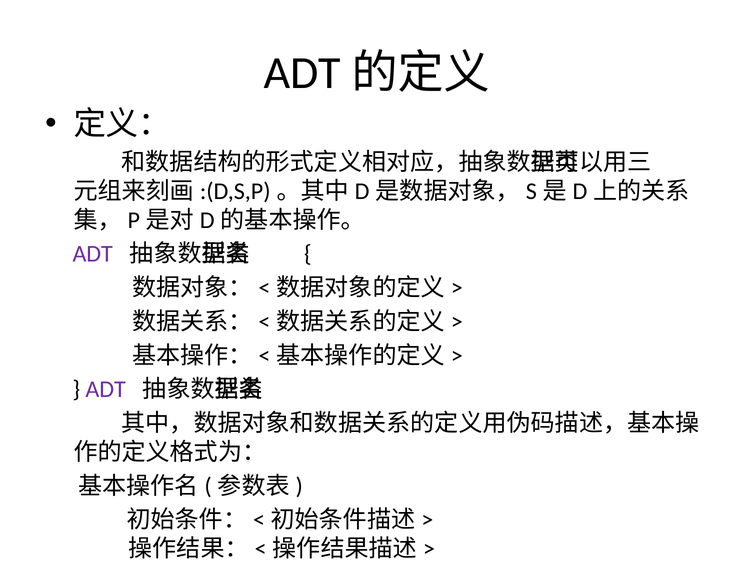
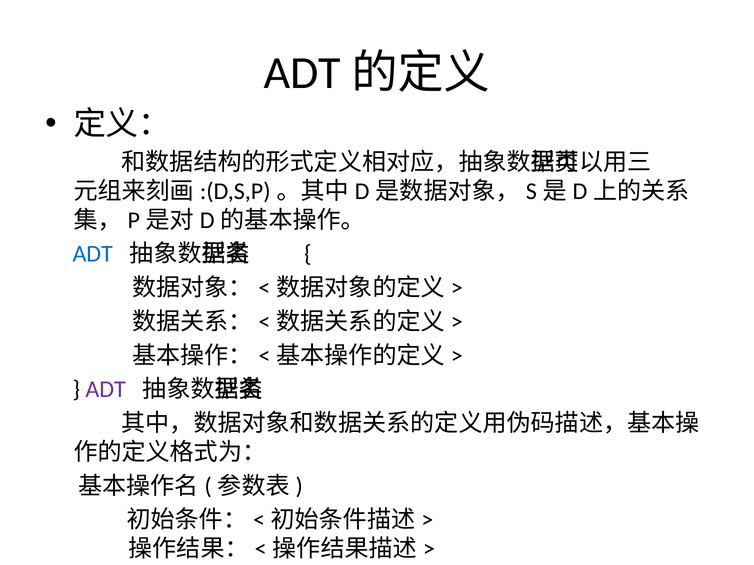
ADT colour: purple -> blue (93, 254)
